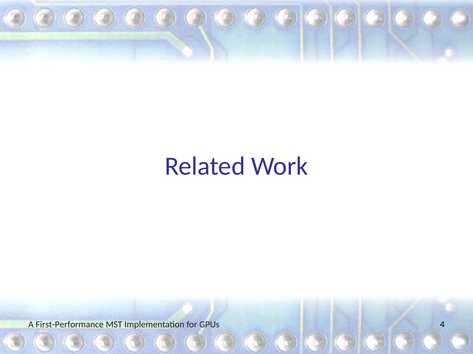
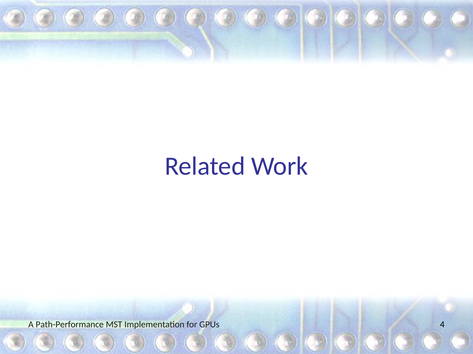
First-Performance: First-Performance -> Path-Performance (70, 325)
